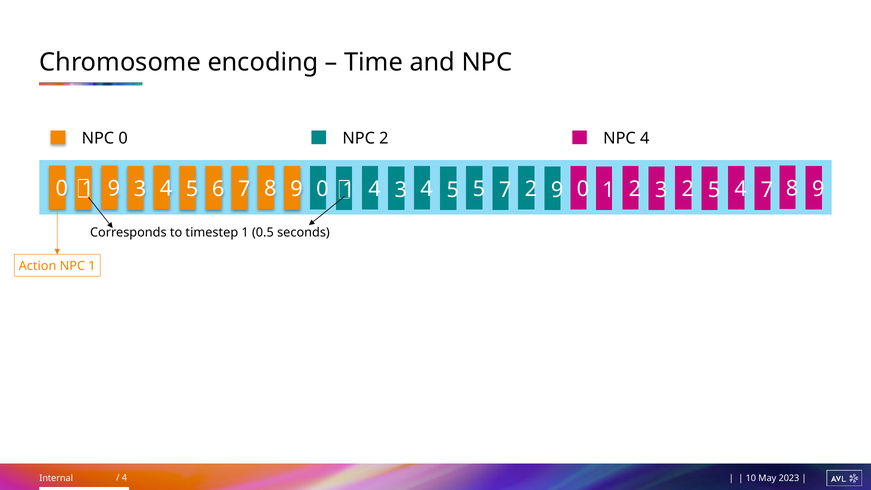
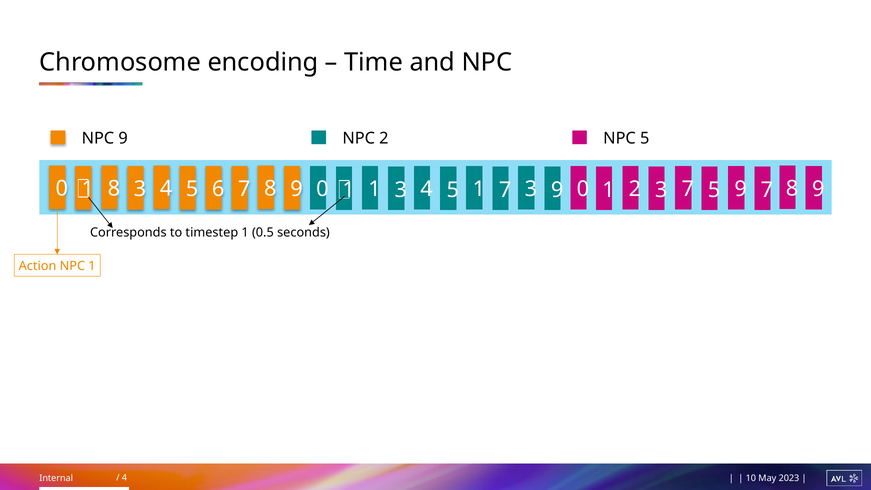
0: 0 -> 9 (123, 138)
NPC 4: 4 -> 5 (645, 138)
1 9: 9 -> 8 (114, 189)
1 4: 4 -> 1 (374, 189)
5 5: 5 -> 1 (479, 189)
7 2: 2 -> 3 (531, 189)
3 2: 2 -> 7 (688, 189)
5 4: 4 -> 9 (741, 189)
